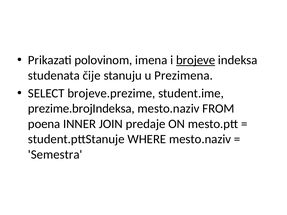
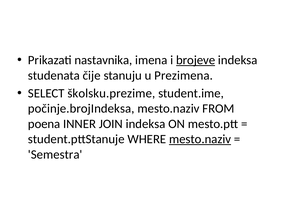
polovinom: polovinom -> nastavnika (103, 60)
brojeve.prezime: brojeve.prezime -> školsku.prezime (111, 93)
prezime.brojIndeksa: prezime.brojIndeksa -> počinje.brojIndeksa (81, 109)
JOIN predaje: predaje -> indeksa (146, 124)
mesto.naziv underline: none -> present (200, 139)
